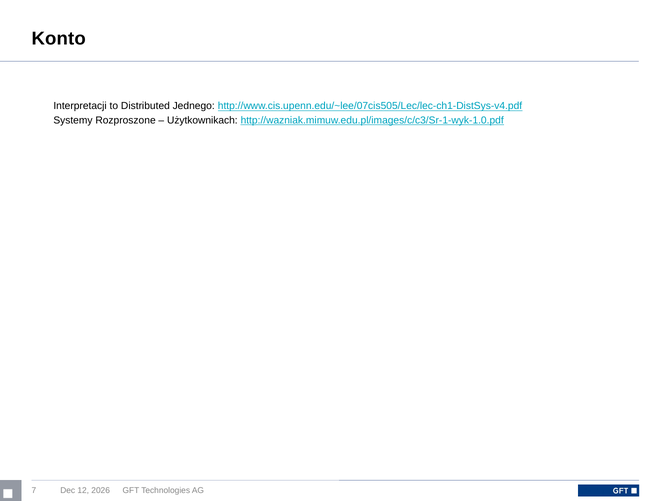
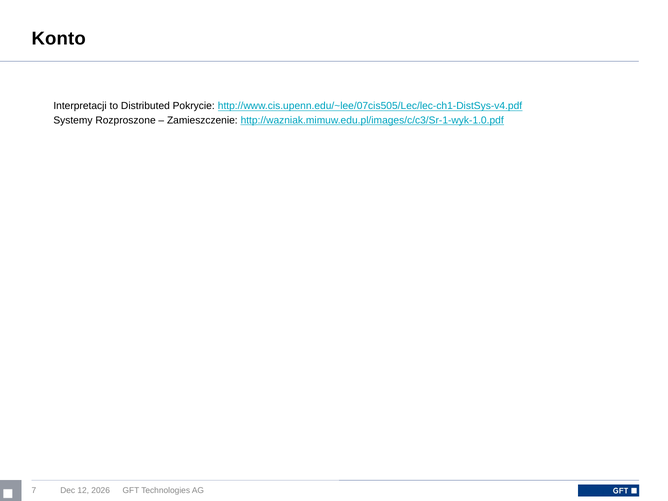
Jednego: Jednego -> Pokrycie (194, 106)
Użytkownikach: Użytkownikach -> Zamieszczenie (202, 120)
